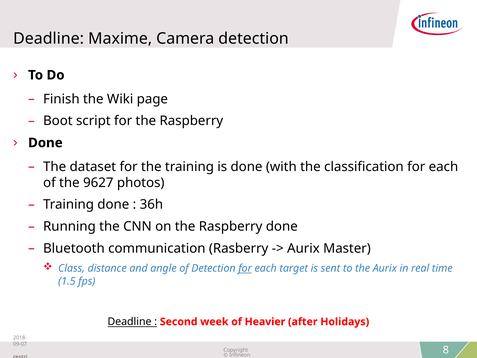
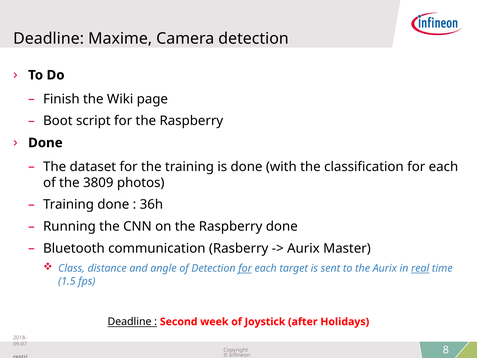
9627: 9627 -> 3809 (98, 183)
real underline: none -> present (420, 268)
Heavier: Heavier -> Joystick (265, 322)
